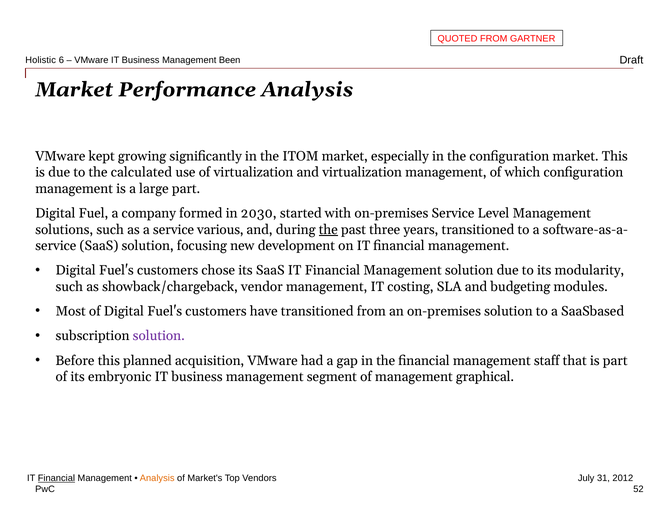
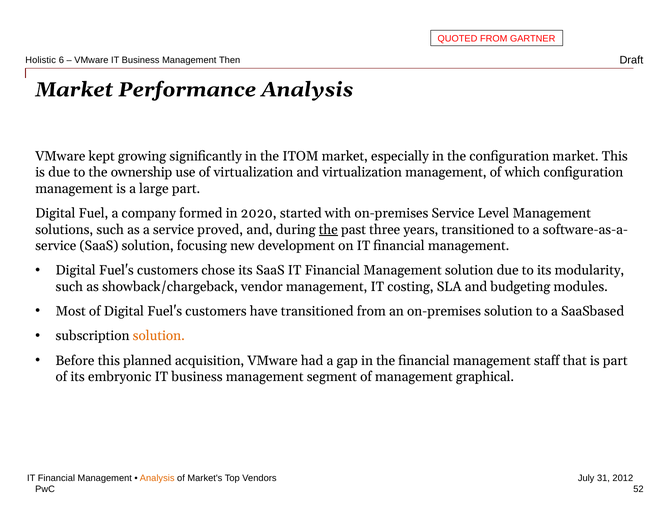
Been: Been -> Then (230, 60)
calculated: calculated -> ownership (142, 172)
2030: 2030 -> 2020 (259, 213)
various: various -> proved (220, 230)
solution colour: purple -> orange (159, 336)
Financial underline: present -> none (56, 478)
